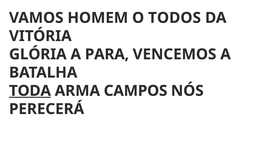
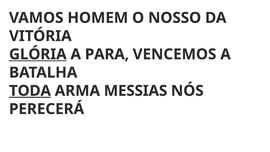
TODOS: TODOS -> NOSSO (175, 18)
GLÓRIA underline: none -> present (38, 54)
CAMPOS: CAMPOS -> MESSIAS (136, 91)
